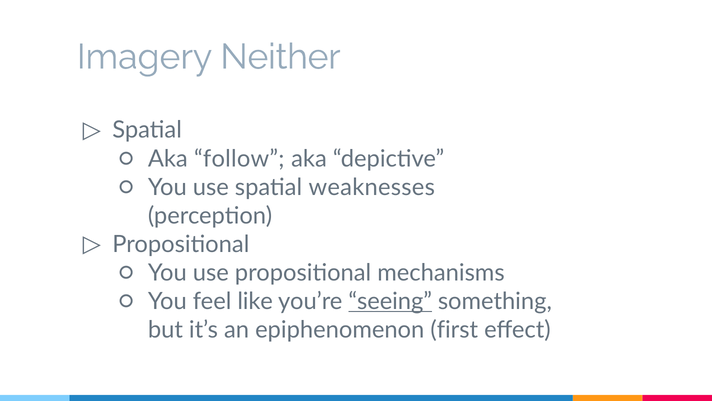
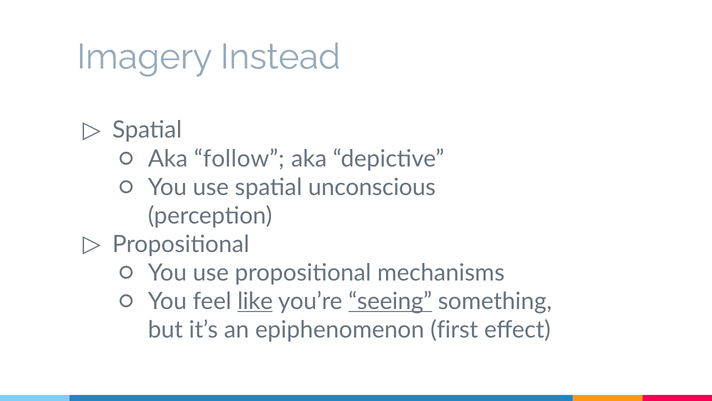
Neither: Neither -> Instead (280, 57)
weaknesses: weaknesses -> unconscious (372, 187)
like underline: none -> present (255, 301)
